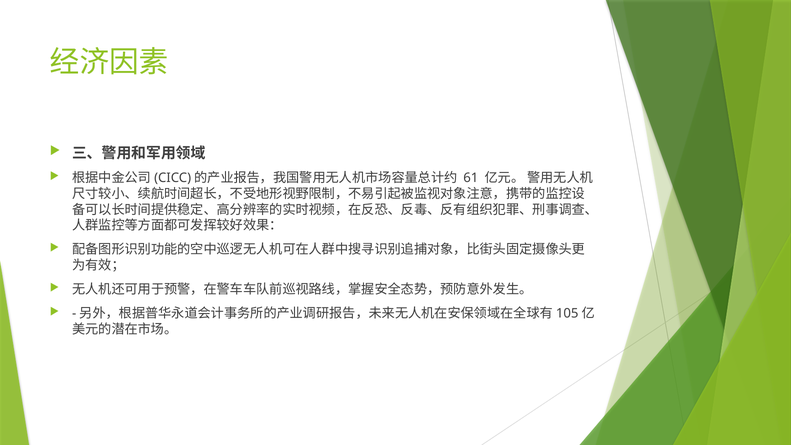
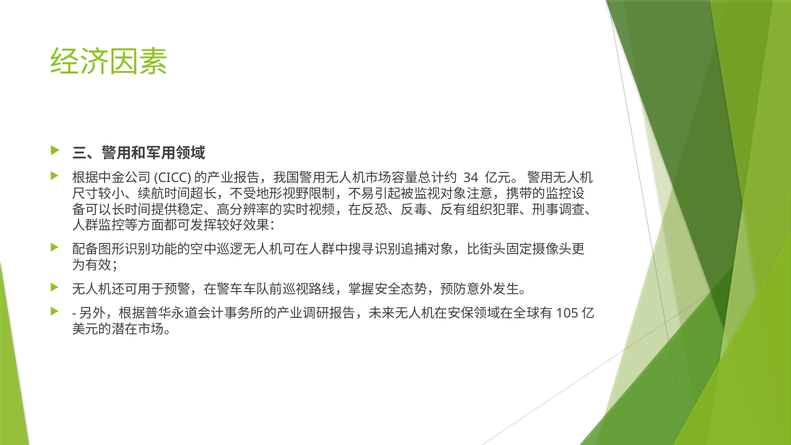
61: 61 -> 34 (471, 178)
